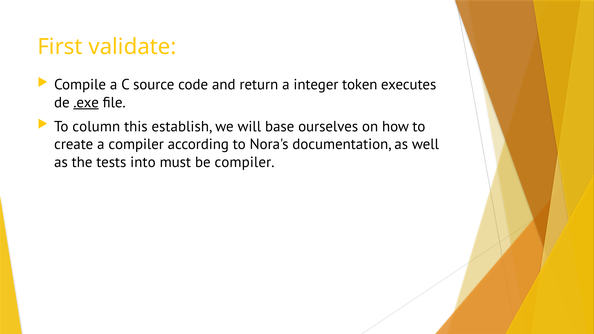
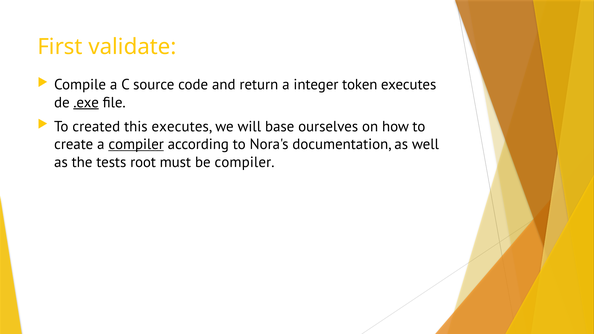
column: column -> created (96, 127)
this establish: establish -> executes (182, 127)
compiler underline: none -> present (136, 144)
into: into -> root (143, 162)
